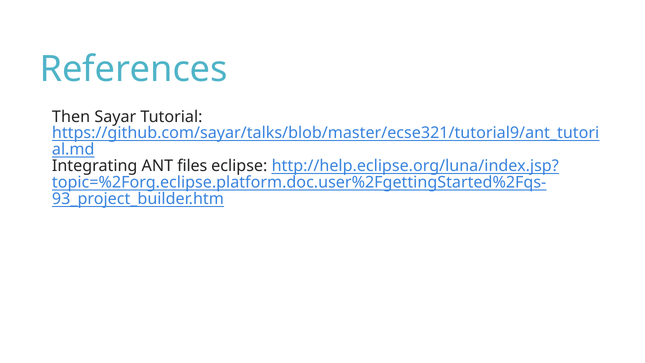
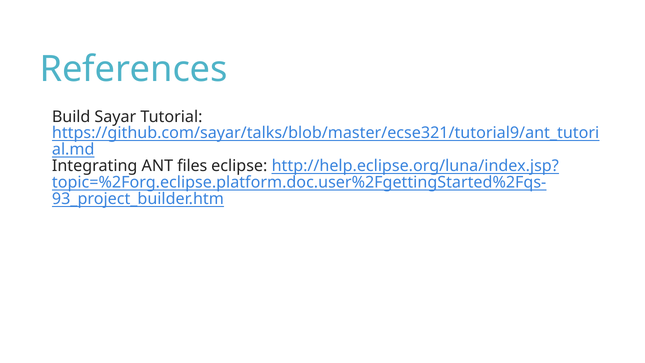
Then: Then -> Build (71, 117)
